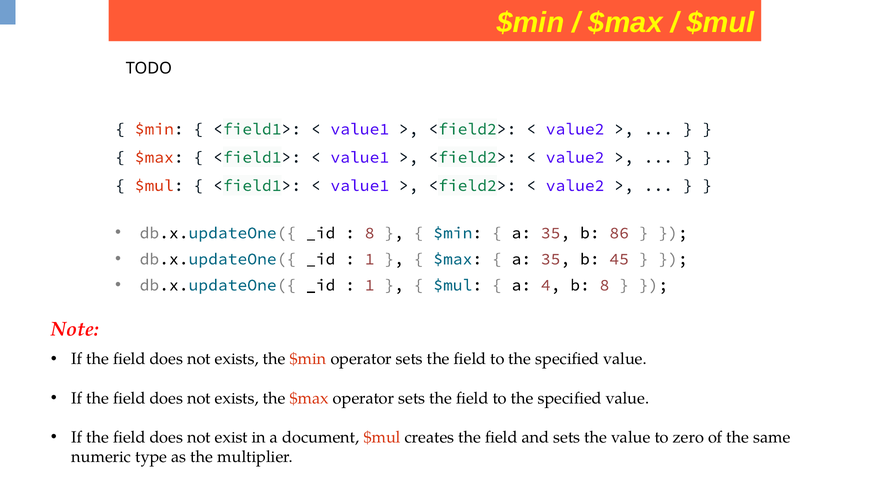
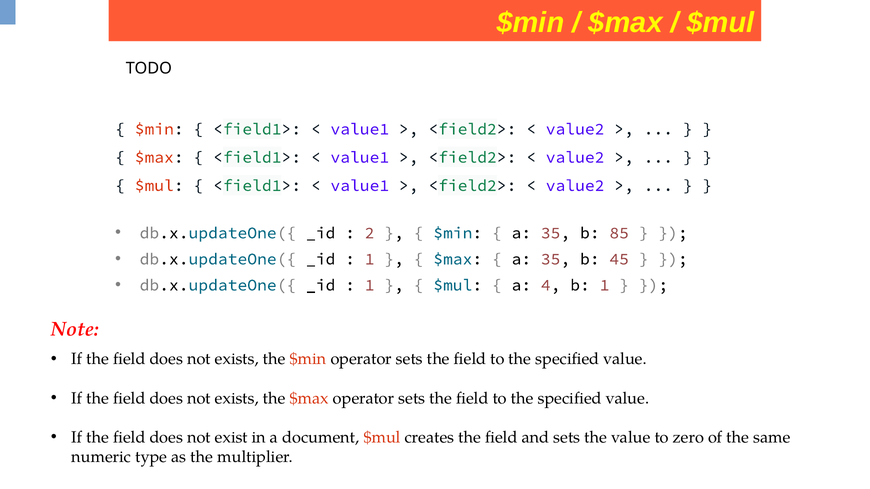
8: 8 -> 2 (370, 233)
86: 86 -> 85 (619, 233)
b 8: 8 -> 1 (605, 285)
